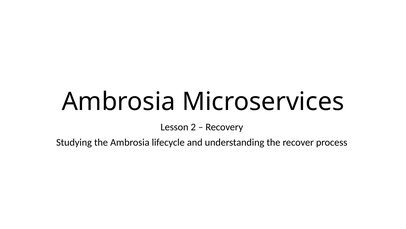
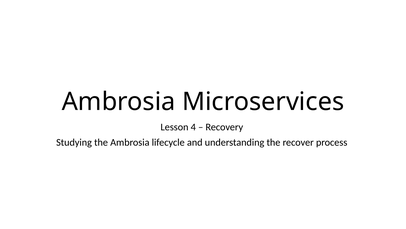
2: 2 -> 4 (193, 127)
